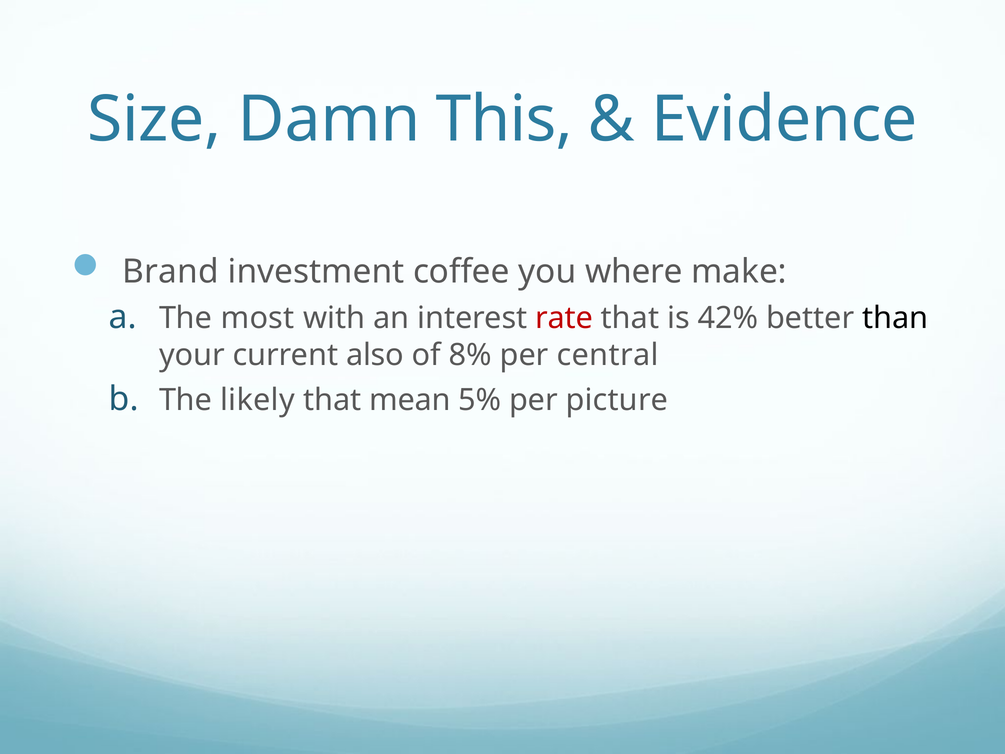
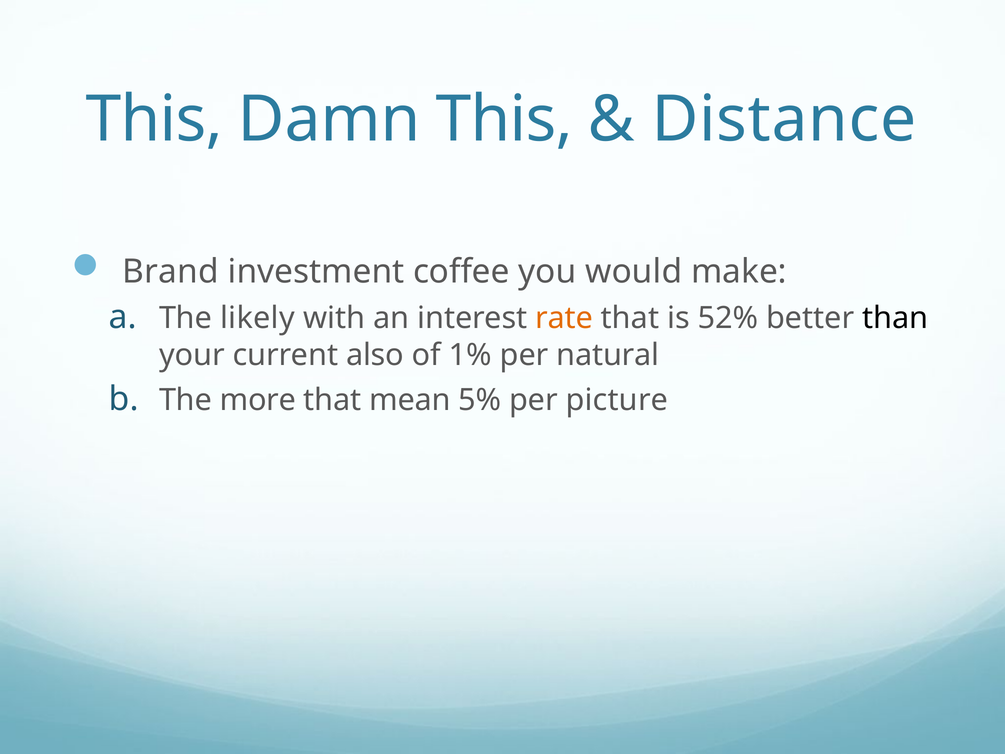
Size: Size -> This (154, 120)
Evidence: Evidence -> Distance (784, 120)
where: where -> would (634, 271)
most: most -> likely (258, 318)
rate colour: red -> orange (564, 318)
42%: 42% -> 52% (728, 318)
8%: 8% -> 1% (470, 355)
central: central -> natural (608, 355)
likely: likely -> more (258, 400)
